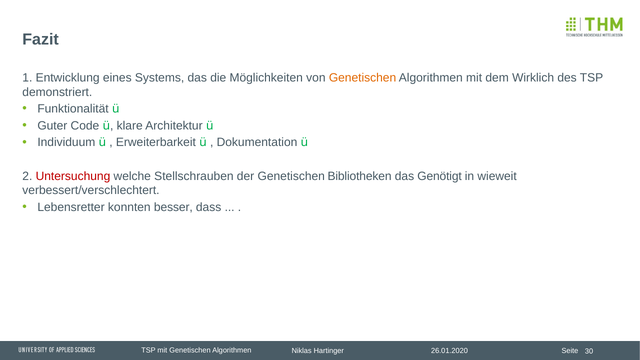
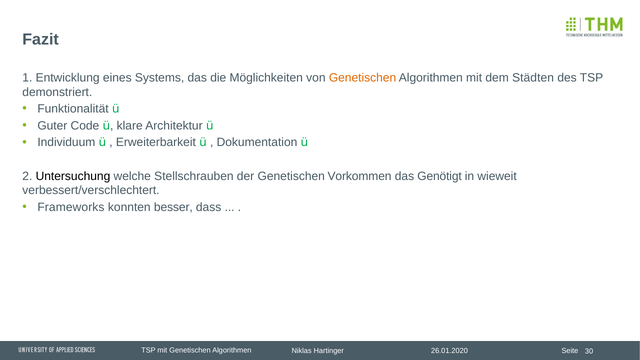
Wirklich: Wirklich -> Städten (533, 78)
Untersuchung colour: red -> black (73, 176)
Bibliotheken: Bibliotheken -> Vorkommen (360, 176)
Lebensretter: Lebensretter -> Frameworks (71, 207)
